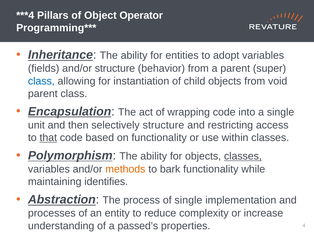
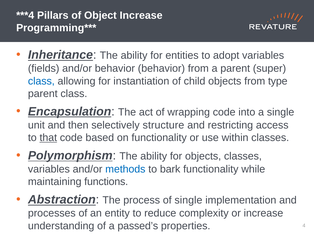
Object Operator: Operator -> Increase (141, 15)
and/or structure: structure -> behavior (115, 68)
void: void -> type (278, 81)
classes underline: present -> none (243, 156)
methods colour: orange -> blue (125, 169)
identifies: identifies -> functions (106, 181)
